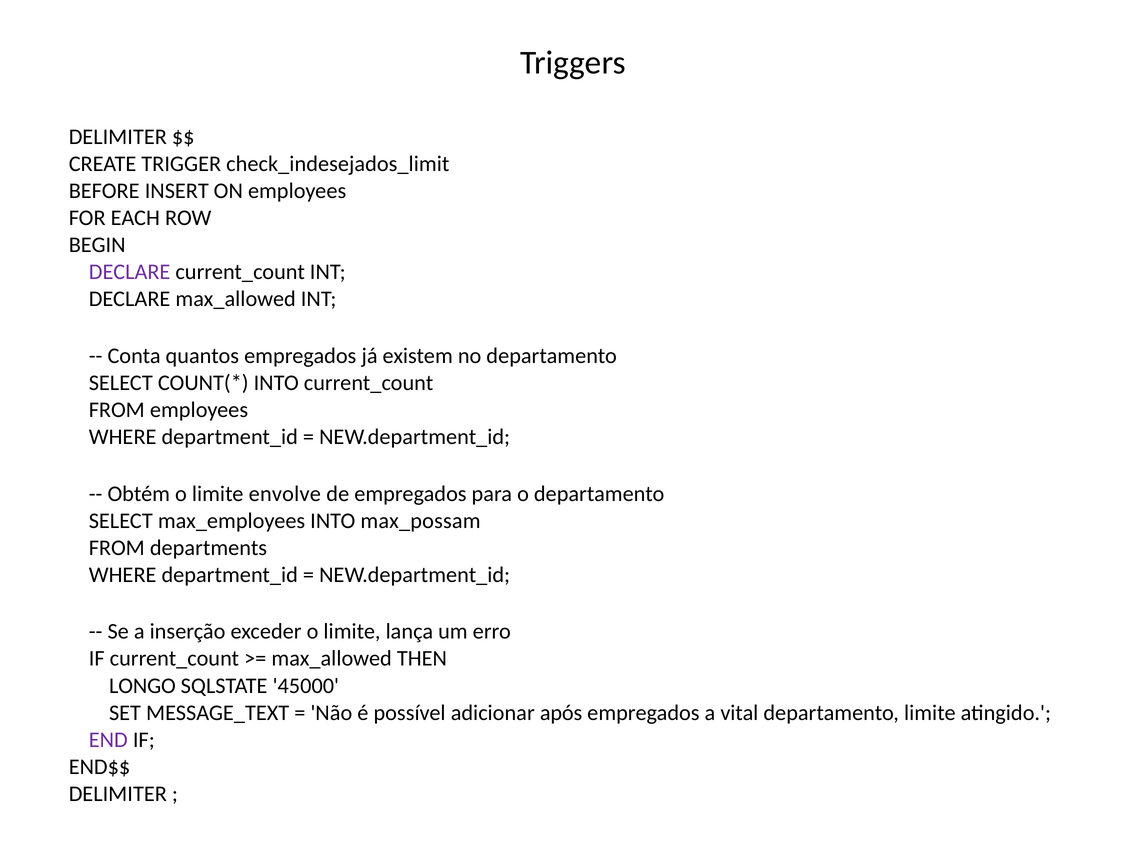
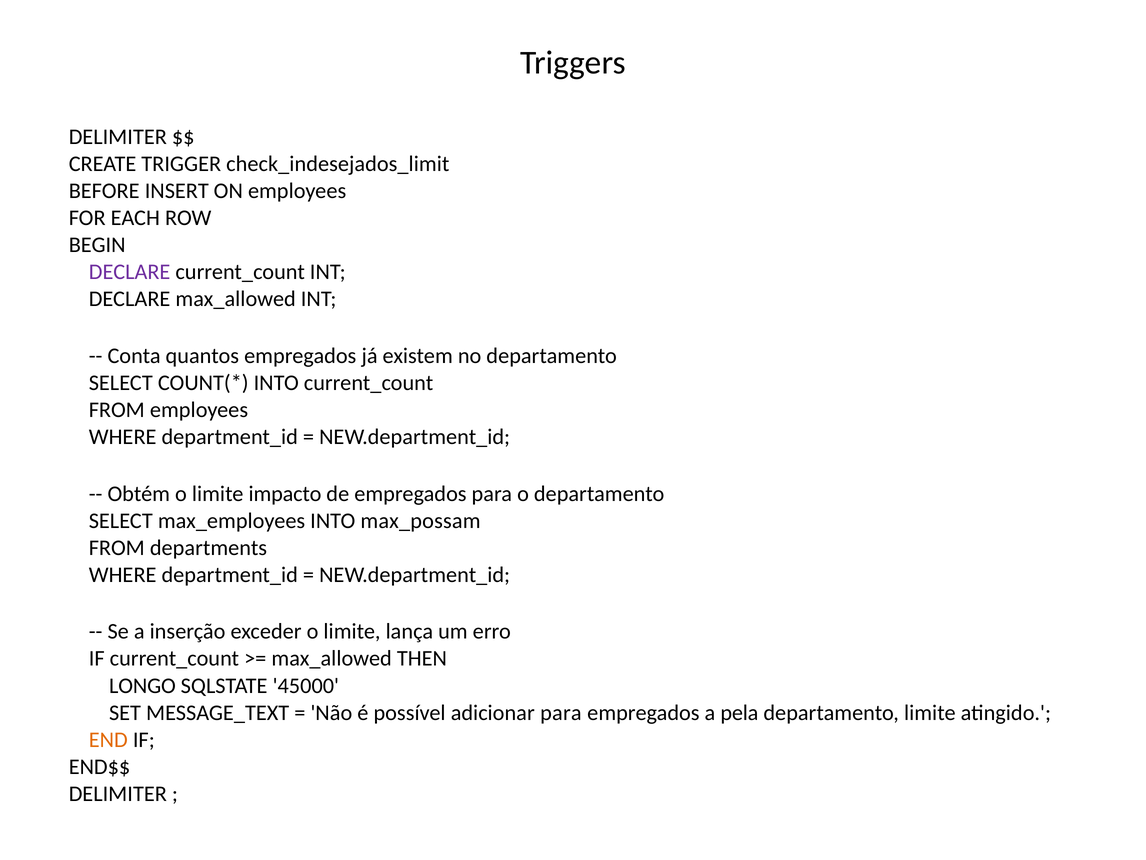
envolve: envolve -> impacto (285, 493)
adicionar após: após -> para (561, 712)
vital: vital -> pela (739, 712)
END colour: purple -> orange (108, 739)
